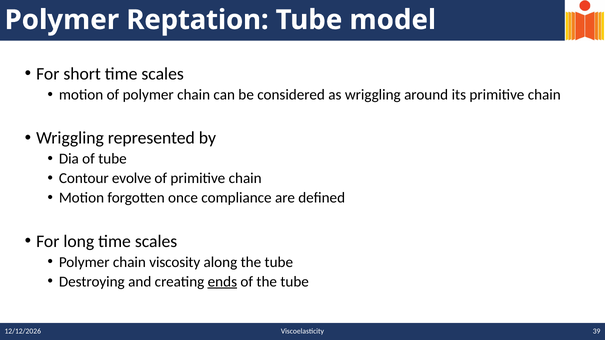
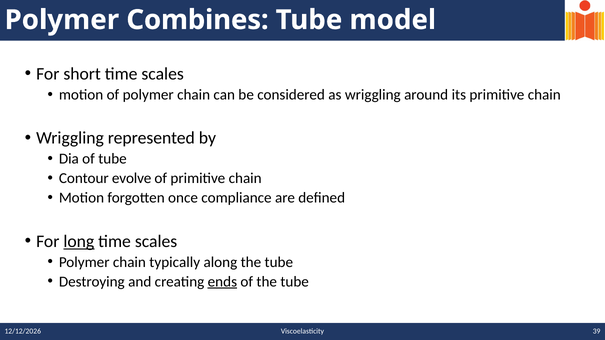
Reptation: Reptation -> Combines (197, 20)
long underline: none -> present (79, 241)
viscosity: viscosity -> typically (175, 262)
